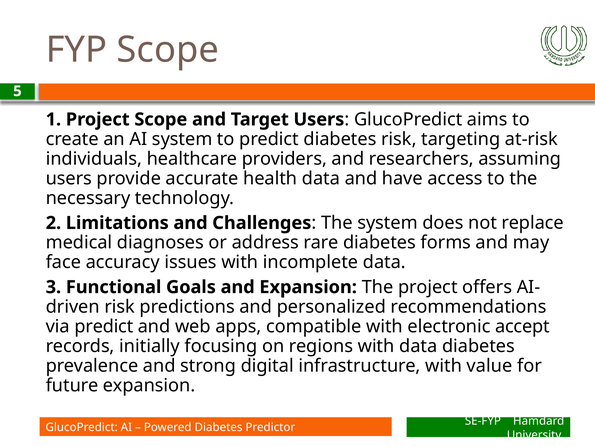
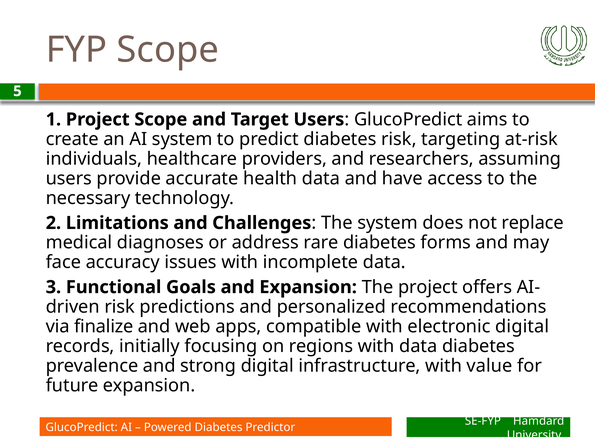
via predict: predict -> finalize (104, 326)
electronic accept: accept -> digital (522, 326)
